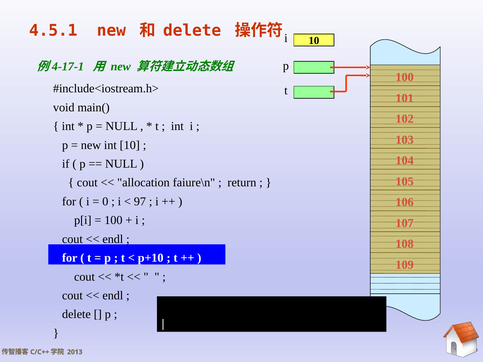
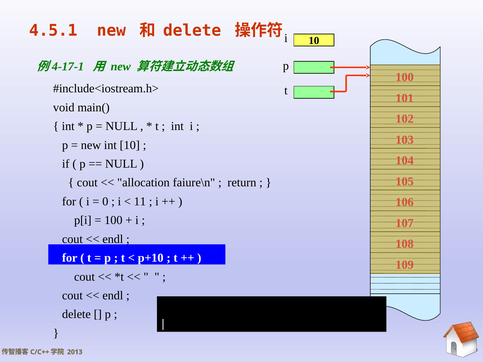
97: 97 -> 11 (140, 202)
